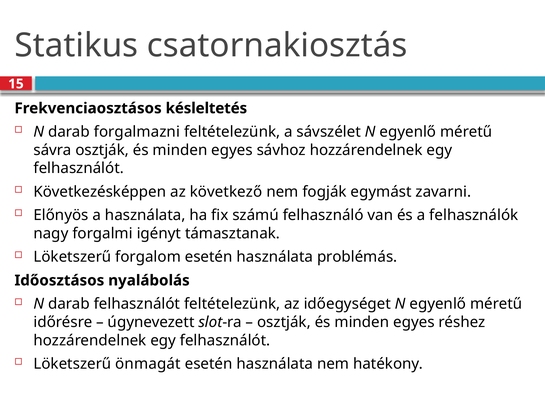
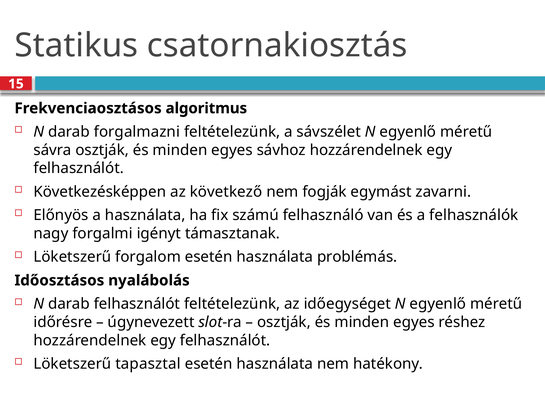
késleltetés: késleltetés -> algoritmus (206, 108)
önmagát: önmagát -> tapasztal (148, 364)
